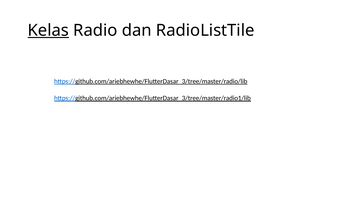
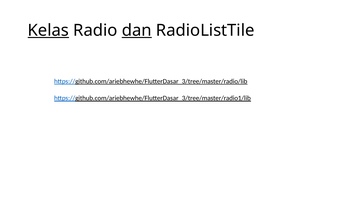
dan underline: none -> present (137, 30)
